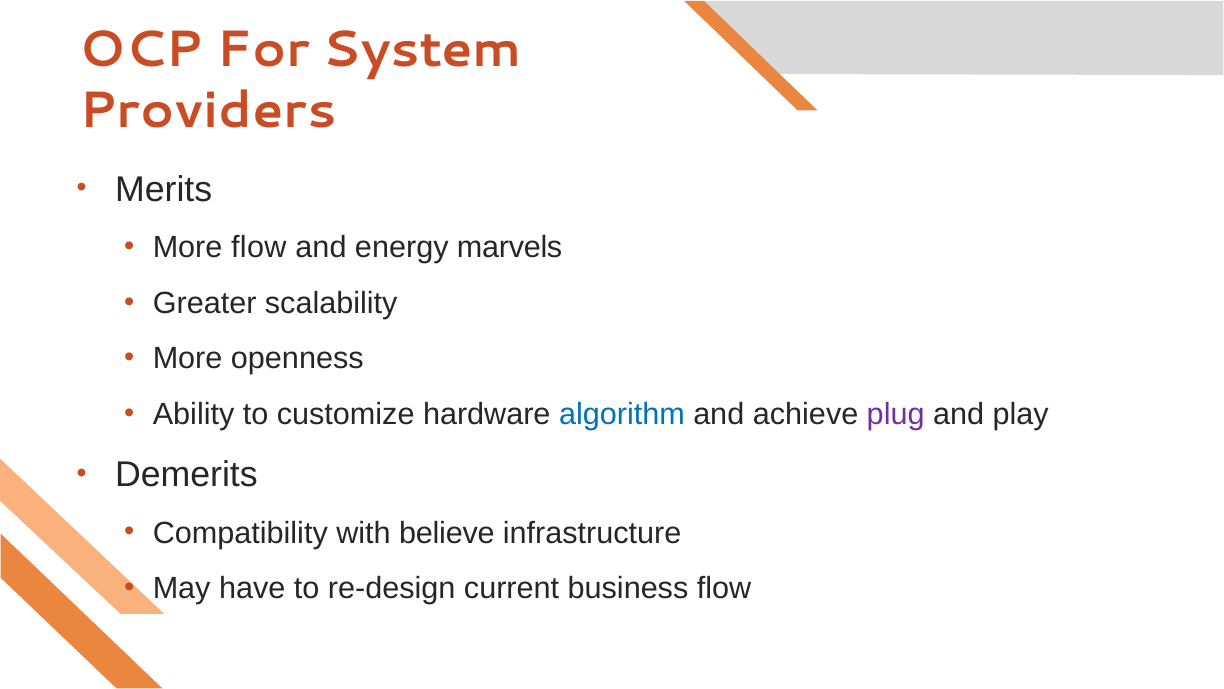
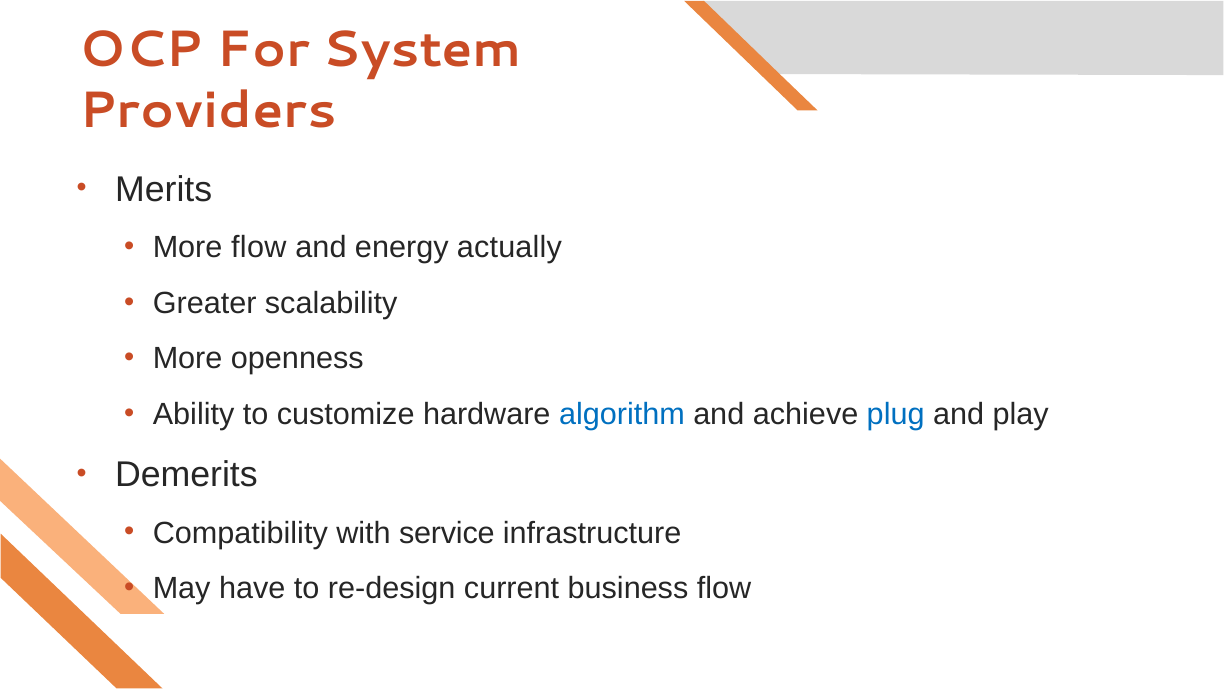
marvels: marvels -> actually (509, 247)
plug colour: purple -> blue (896, 414)
believe: believe -> service (447, 533)
